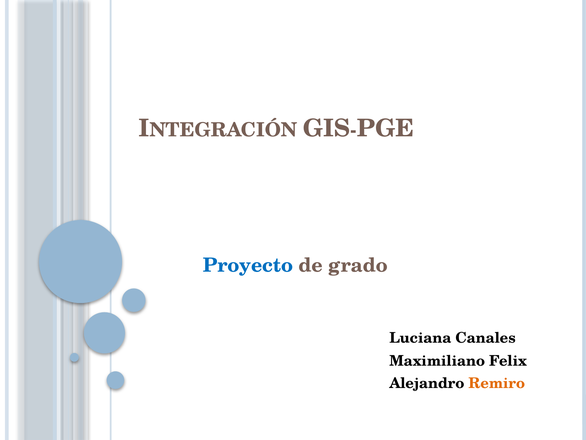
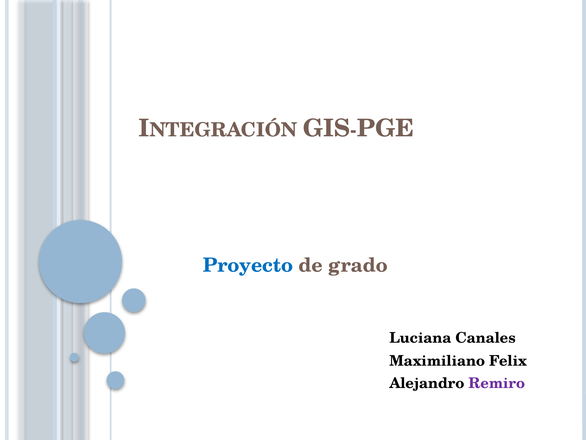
Remiro colour: orange -> purple (497, 383)
